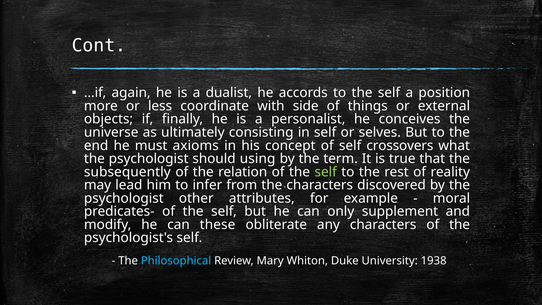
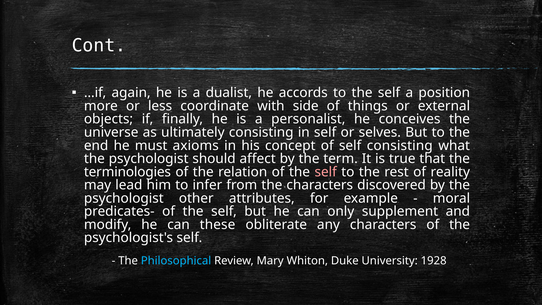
self crossovers: crossovers -> consisting (400, 146)
using: using -> affect (258, 159)
subsequently: subsequently -> terminologies (127, 172)
self colour: light green -> pink (326, 172)
1938: 1938 -> 1928 (434, 261)
